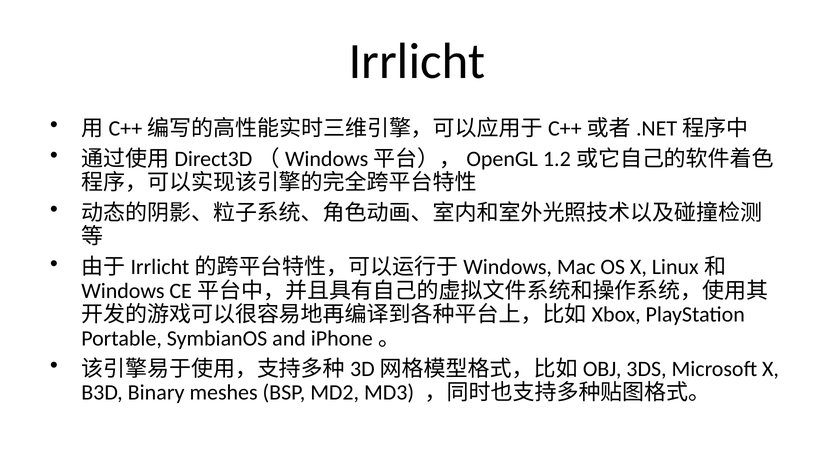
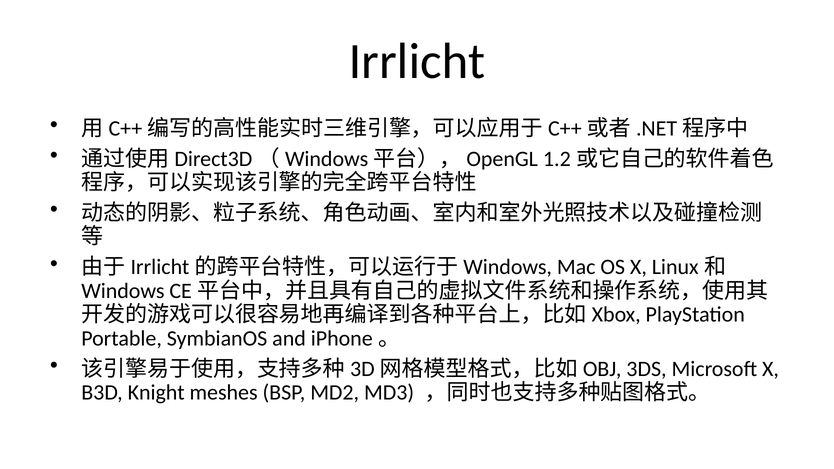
Binary: Binary -> Knight (156, 393)
